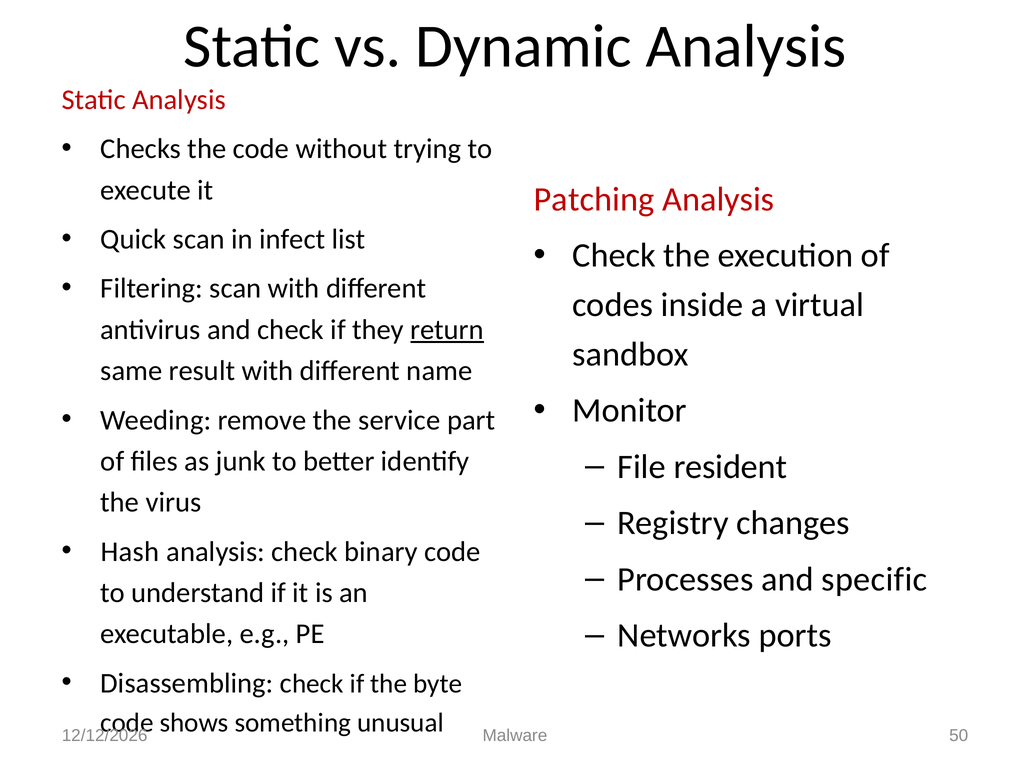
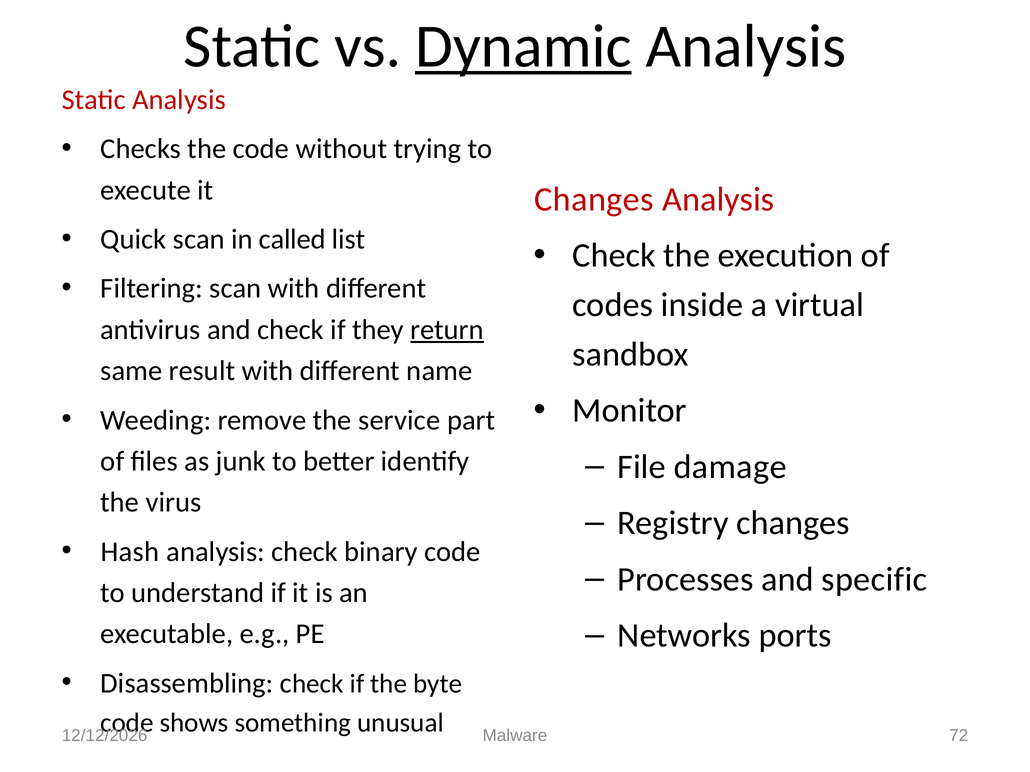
Dynamic underline: none -> present (523, 46)
Patching: Patching -> Changes (594, 199)
infect: infect -> called (292, 239)
resident: resident -> damage (730, 467)
50: 50 -> 72 (959, 736)
